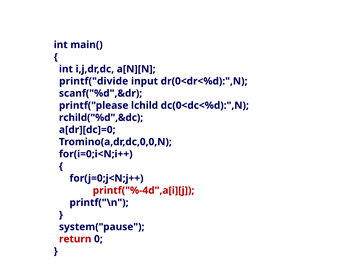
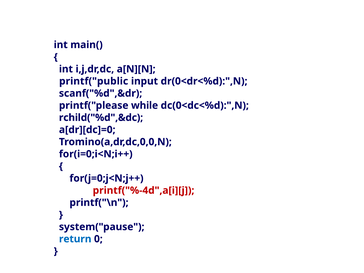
printf("divide: printf("divide -> printf("public (94, 81)
lchild: lchild -> while (145, 105)
return colour: red -> blue (75, 239)
